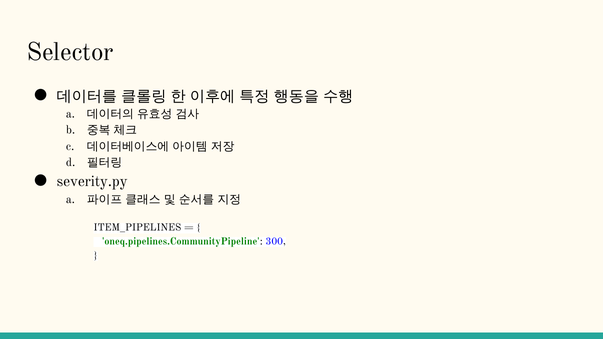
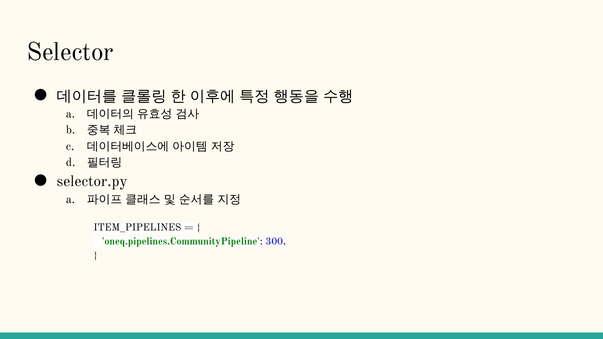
severity.py: severity.py -> selector.py (92, 182)
